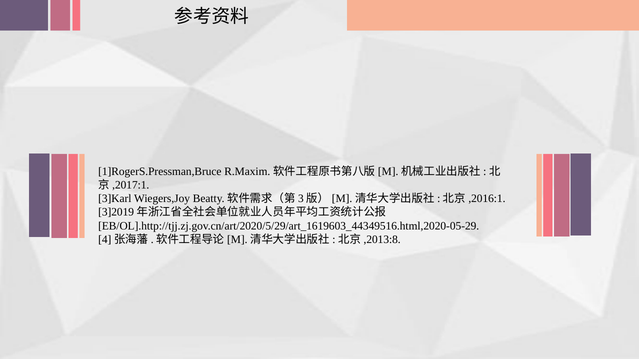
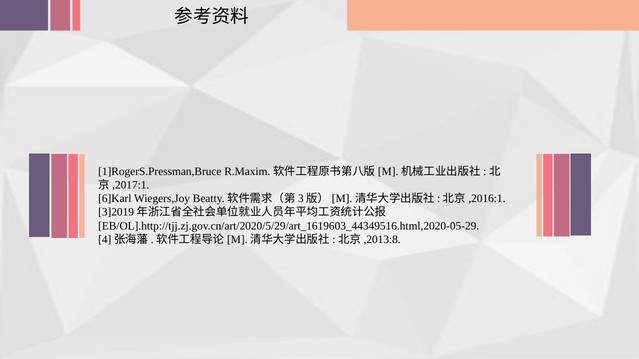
3]Karl: 3]Karl -> 6]Karl (115, 199)
